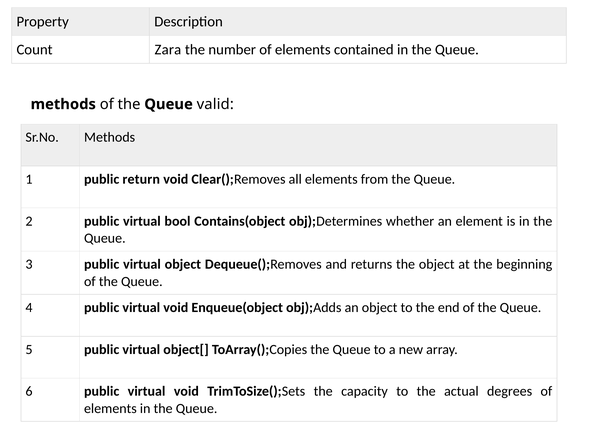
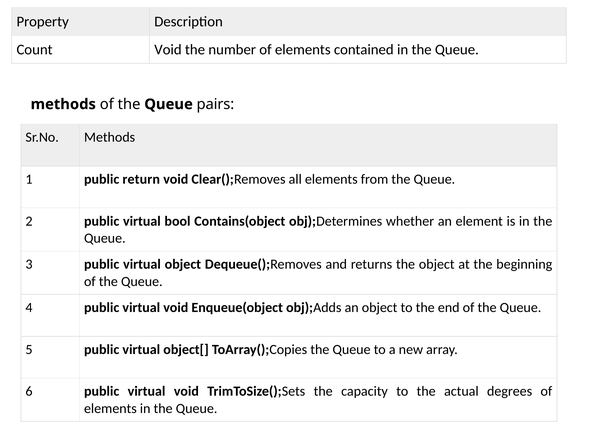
Count Zara: Zara -> Void (168, 50)
valid: valid -> pairs (215, 104)
